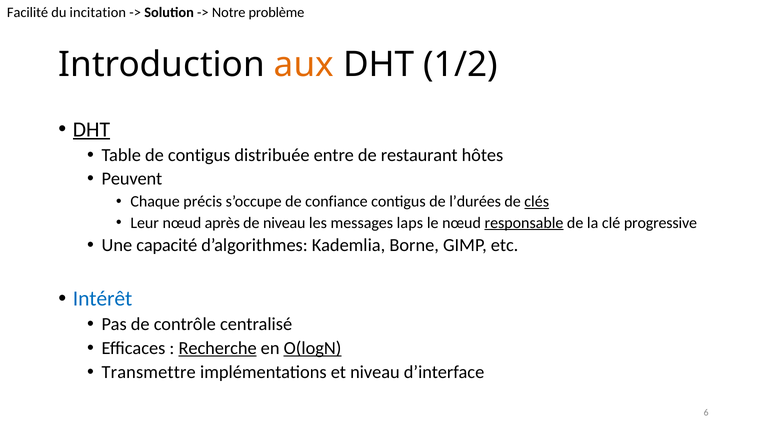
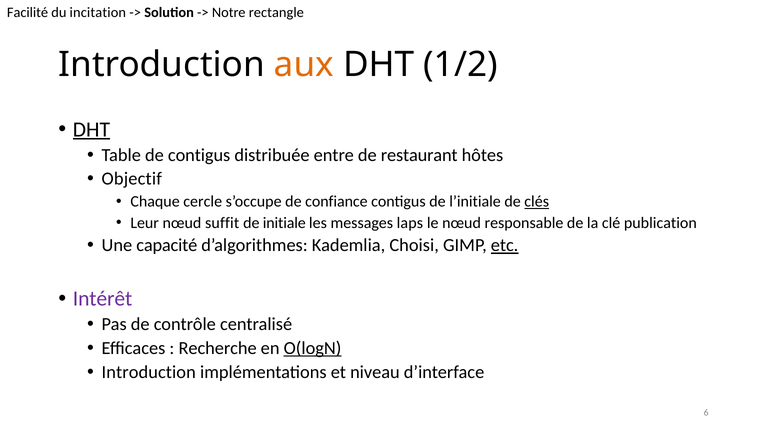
problème: problème -> rectangle (276, 12)
Peuvent: Peuvent -> Objectif (132, 179)
précis: précis -> cercle (203, 201)
l’durées: l’durées -> l’initiale (475, 201)
après: après -> suffit (222, 222)
de niveau: niveau -> initiale (284, 222)
responsable underline: present -> none (524, 222)
progressive: progressive -> publication (660, 222)
Borne: Borne -> Choisi (414, 245)
etc underline: none -> present (505, 245)
Intérêt colour: blue -> purple (103, 298)
Recherche underline: present -> none (218, 348)
Transmettre: Transmettre -> Introduction (149, 372)
